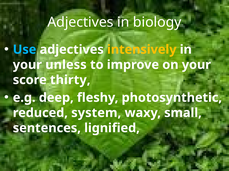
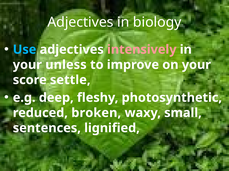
intensively colour: yellow -> pink (142, 50)
thirty: thirty -> settle (70, 80)
system: system -> broken (96, 113)
